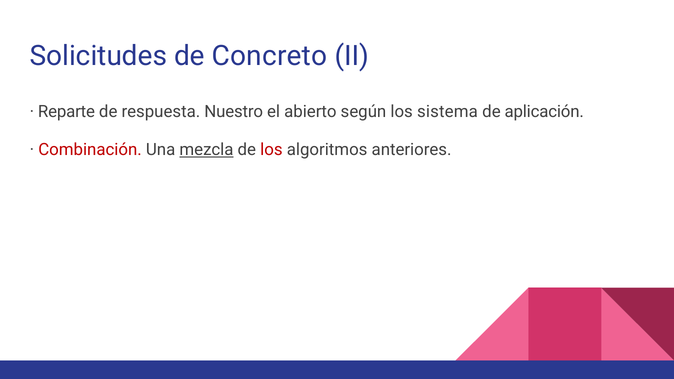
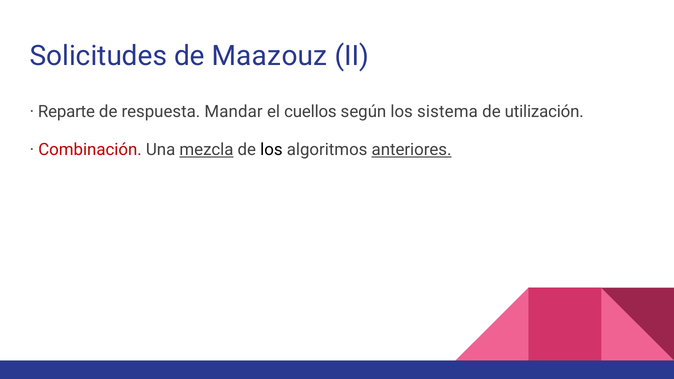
Concreto: Concreto -> Maazouz (270, 56)
Nuestro: Nuestro -> Mandar (234, 112)
abierto: abierto -> cuellos (310, 112)
aplicación: aplicación -> utilización (544, 112)
los colour: red -> black (271, 150)
anteriores underline: none -> present (412, 150)
